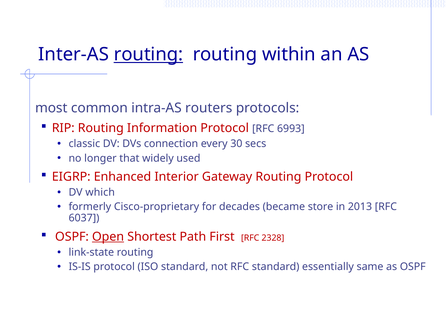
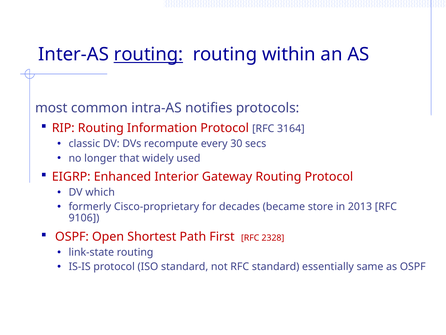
routers: routers -> notifies (209, 108)
6993: 6993 -> 3164 (291, 129)
connection: connection -> recompute (171, 143)
6037: 6037 -> 9106 (84, 218)
Open underline: present -> none (108, 236)
